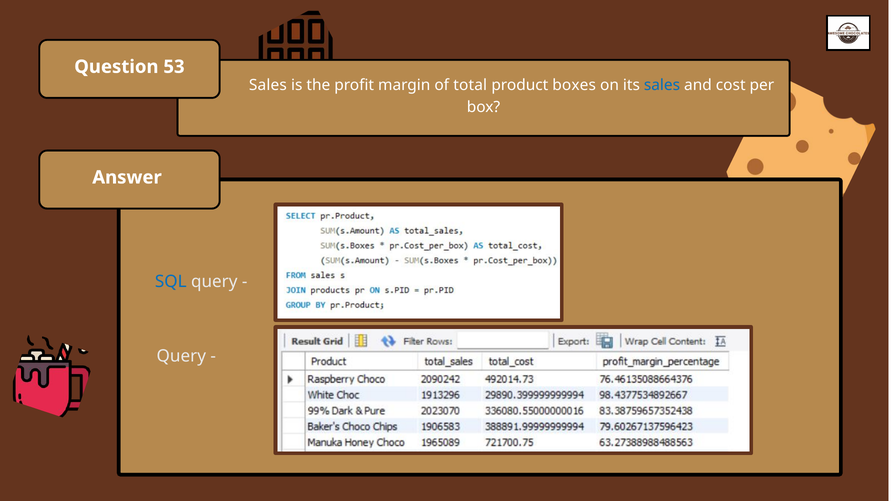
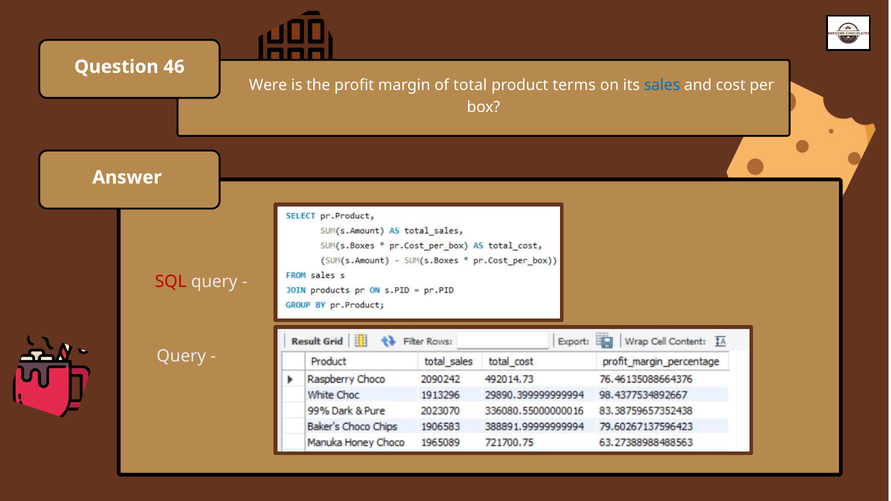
53: 53 -> 46 (174, 67)
Sales: Sales -> Were (268, 85)
boxes: boxes -> terms (574, 85)
SQL colour: blue -> red (171, 282)
